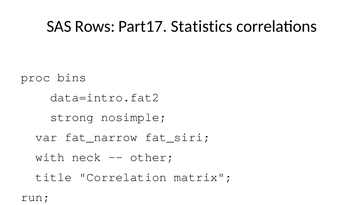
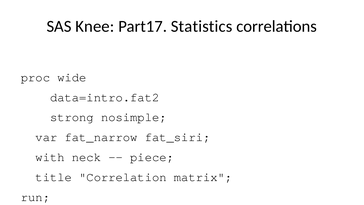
Rows: Rows -> Knee (95, 26)
bins: bins -> wide (72, 77)
other: other -> piece (152, 157)
